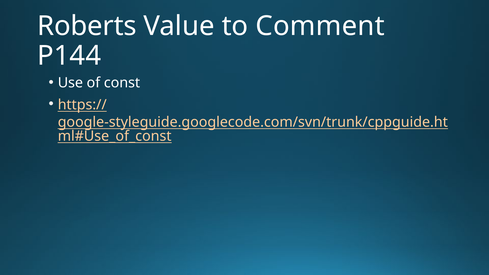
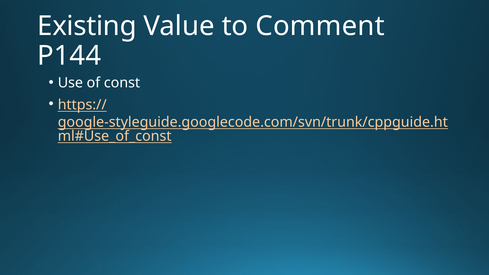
Roberts: Roberts -> Existing (87, 26)
